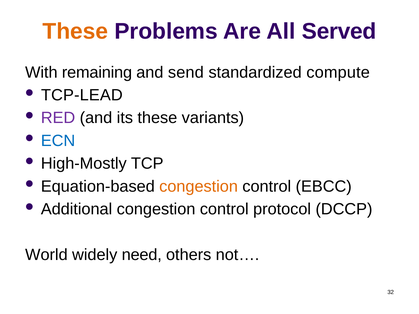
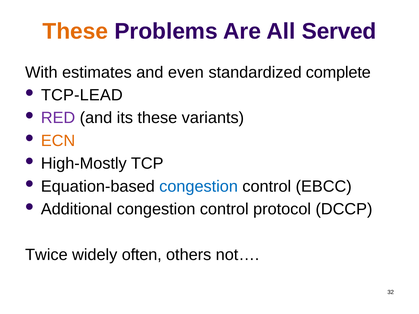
remaining: remaining -> estimates (97, 72)
send: send -> even (186, 72)
compute: compute -> complete (338, 72)
ECN colour: blue -> orange (58, 141)
congestion colour: orange -> blue (199, 187)
World: World -> Twice (46, 255)
need: need -> often (142, 255)
